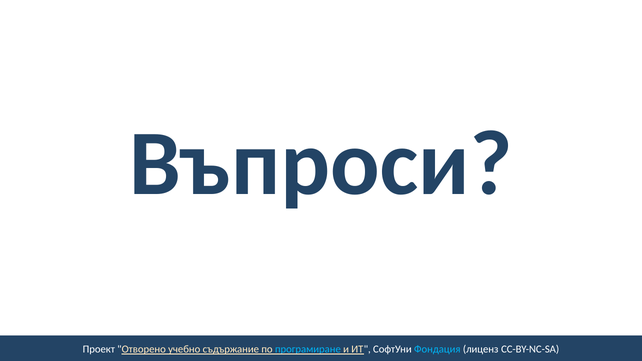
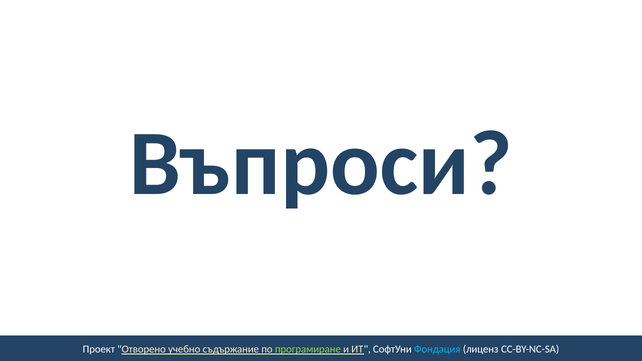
програмиране colour: light blue -> light green (308, 349)
